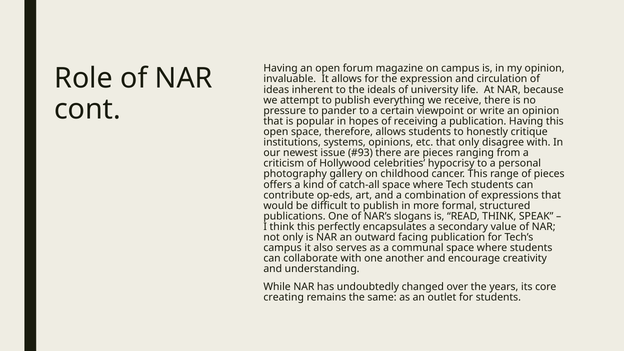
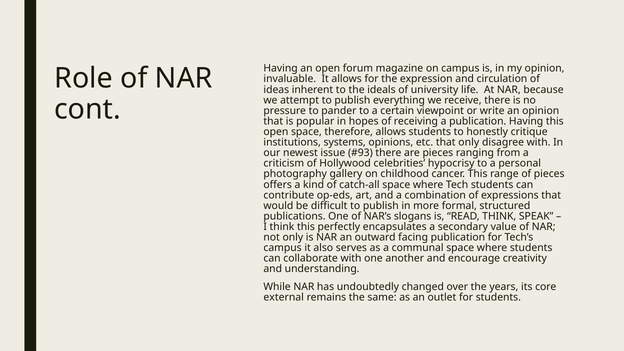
creating: creating -> external (284, 297)
